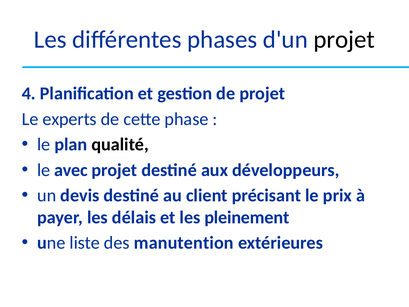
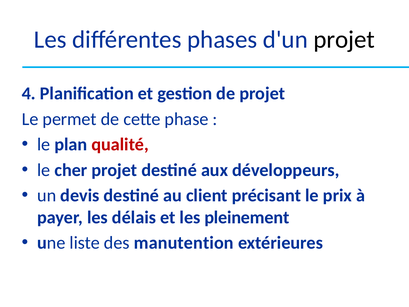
experts: experts -> permet (70, 119)
qualité colour: black -> red (120, 144)
avec: avec -> cher (71, 170)
